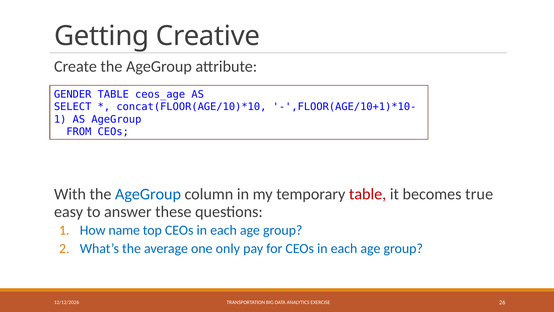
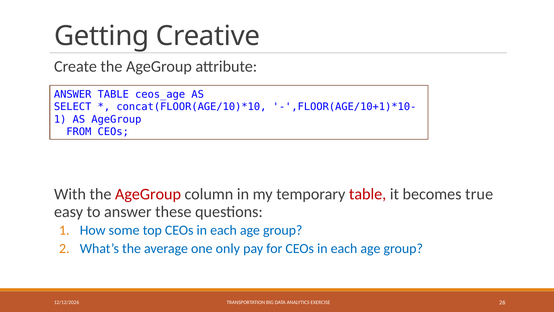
GENDER: GENDER -> ANSWER (73, 94)
AgeGroup colour: blue -> red (148, 194)
name: name -> some (124, 230)
